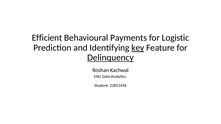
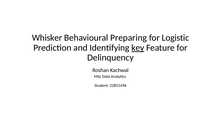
Efficient: Efficient -> Whisker (47, 38)
Payments: Payments -> Preparing (129, 38)
Delinquency underline: present -> none (110, 58)
